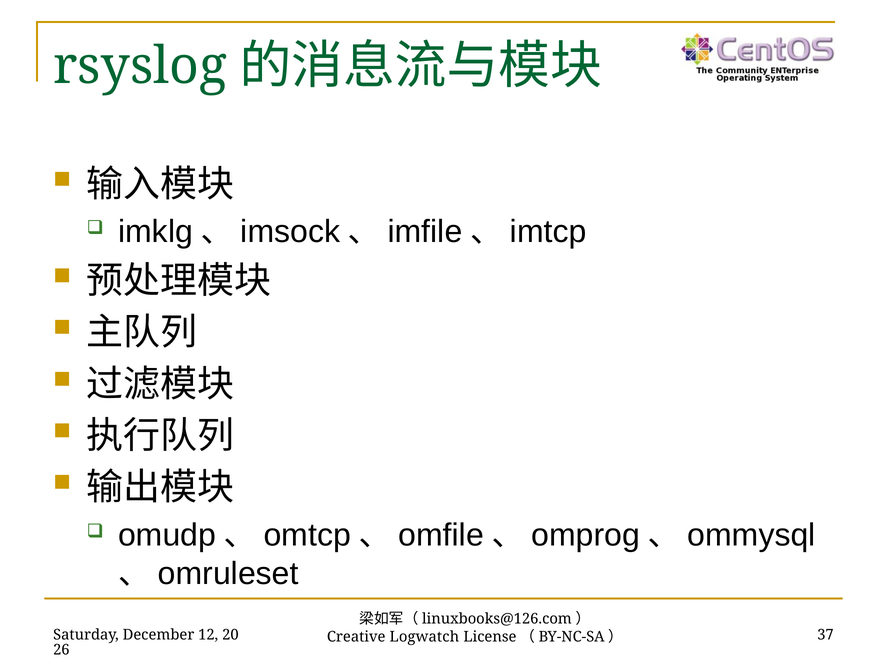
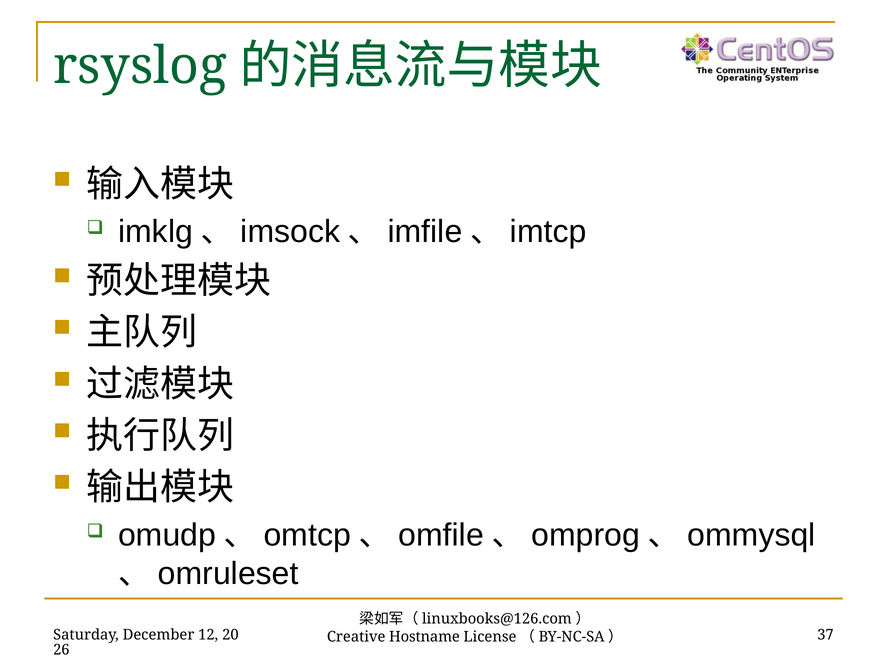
Logwatch: Logwatch -> Hostname (424, 637)
